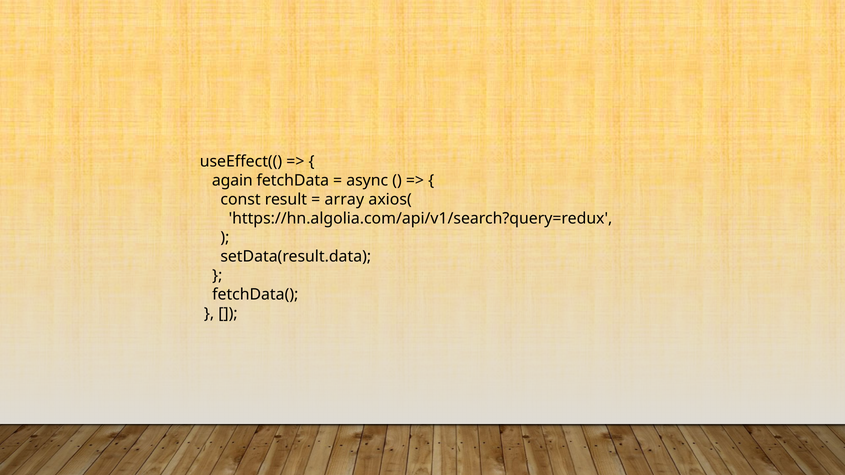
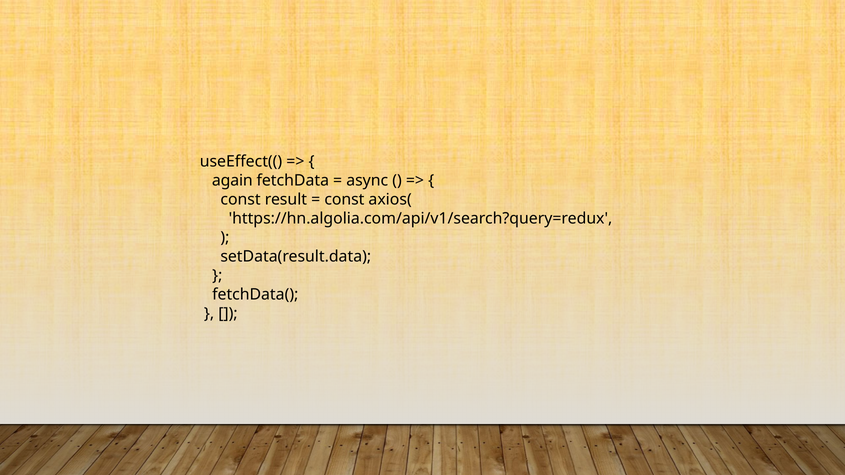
array: array -> const (344, 200)
